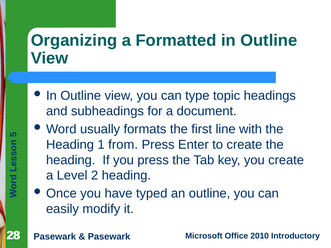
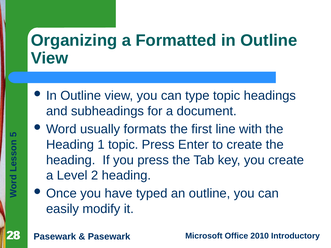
1 from: from -> topic (123, 145)
